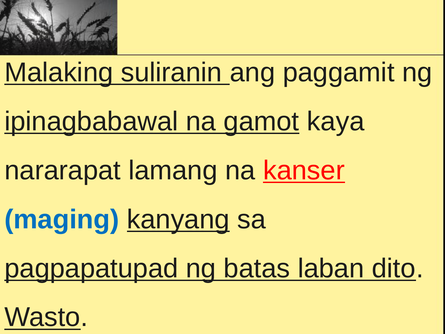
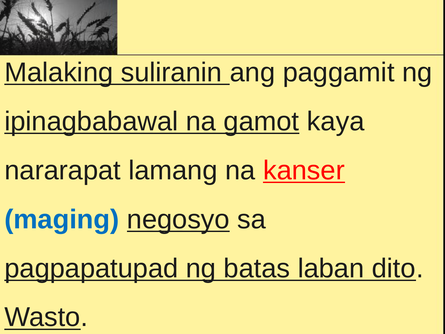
kanyang: kanyang -> negosyo (178, 219)
